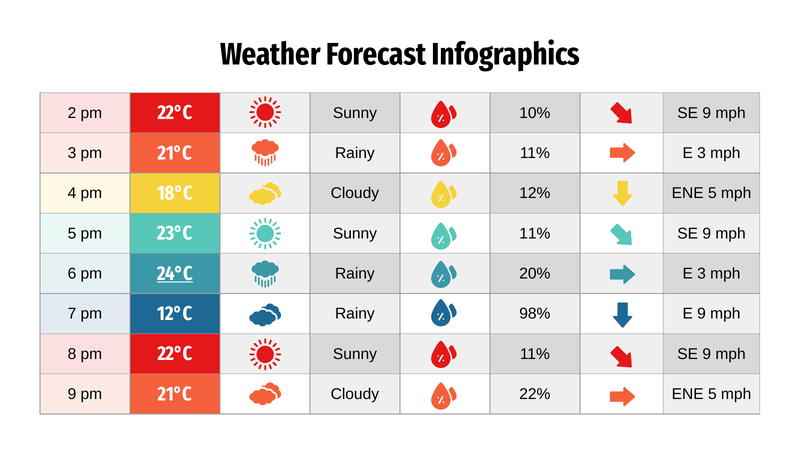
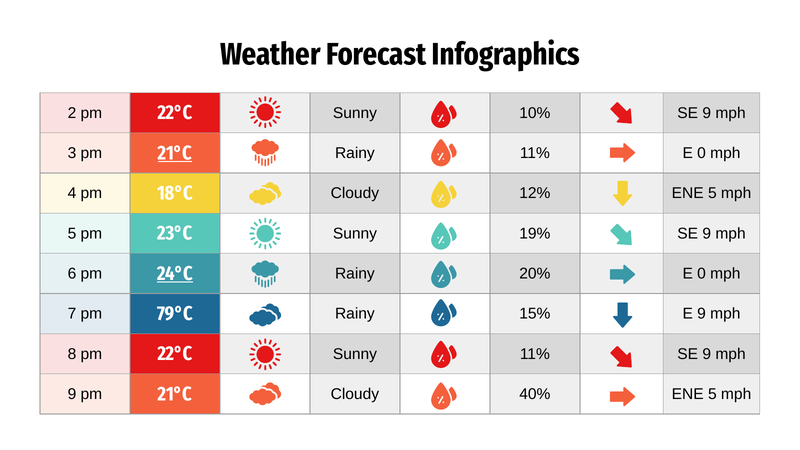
21°C underline: none -> present (175, 153)
11% E 3: 3 -> 0 (702, 153)
23°C Sunny 11%: 11% -> 19% (535, 234)
20% E 3: 3 -> 0 (702, 274)
12°C: 12°C -> 79°C (175, 314)
98%: 98% -> 15% (535, 314)
22%: 22% -> 40% (535, 394)
